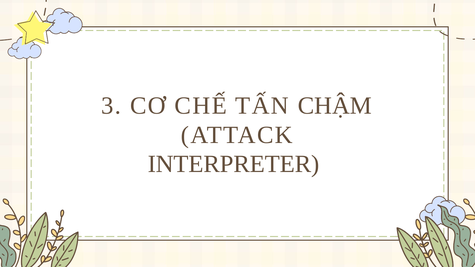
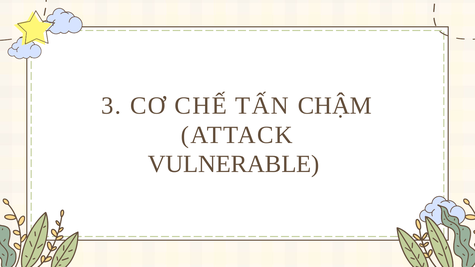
INTERPRETER: INTERPRETER -> VULNERABLE (234, 164)
